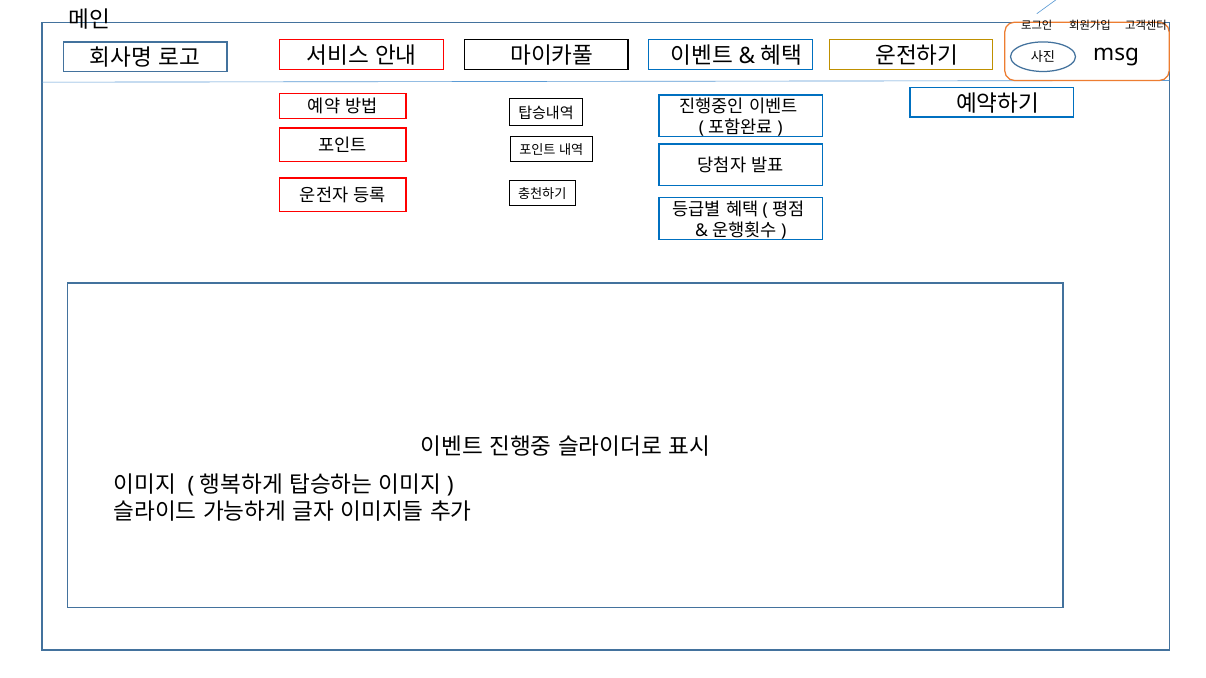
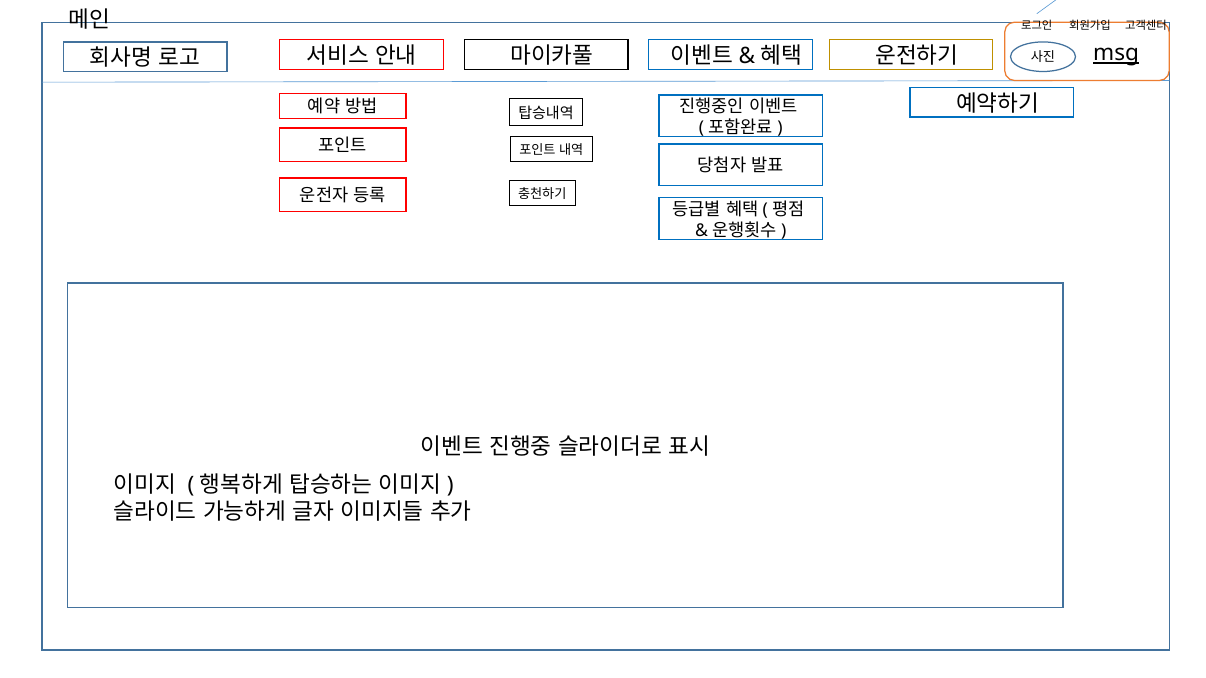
msg underline: none -> present (1116, 53)
